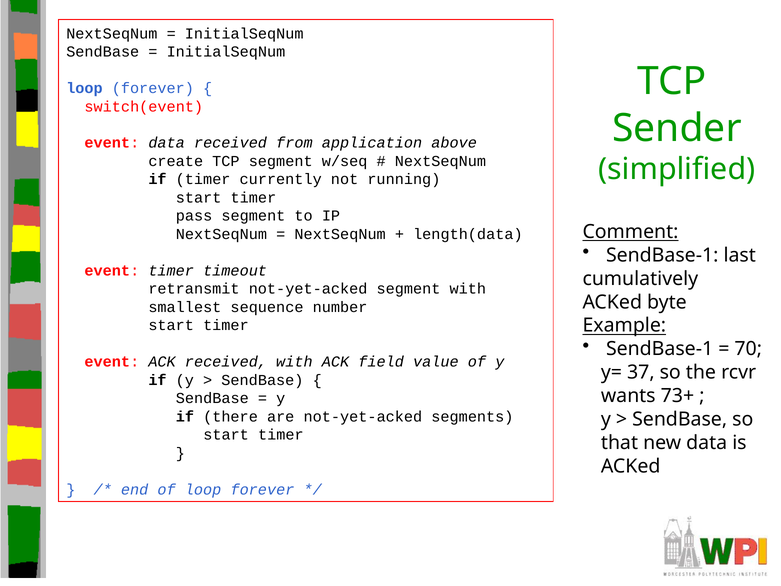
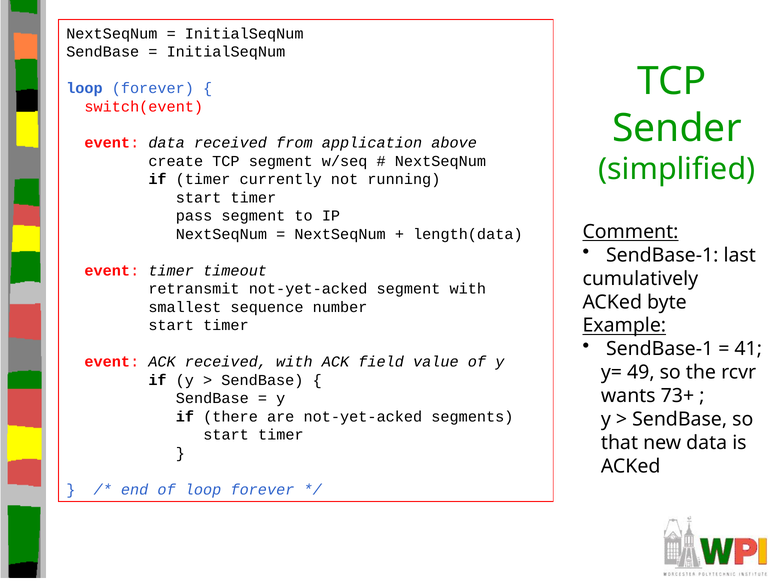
70: 70 -> 41 (748, 349)
37: 37 -> 49 (641, 372)
